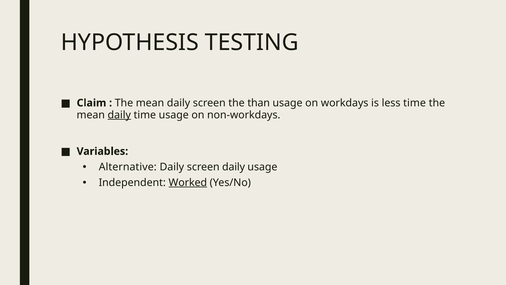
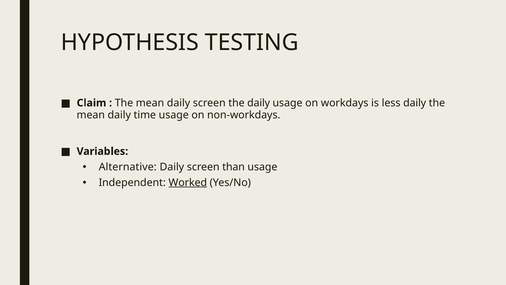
the than: than -> daily (259, 103)
less time: time -> daily (415, 103)
daily underline: present -> none (119, 115)
screen daily: daily -> than (234, 167)
